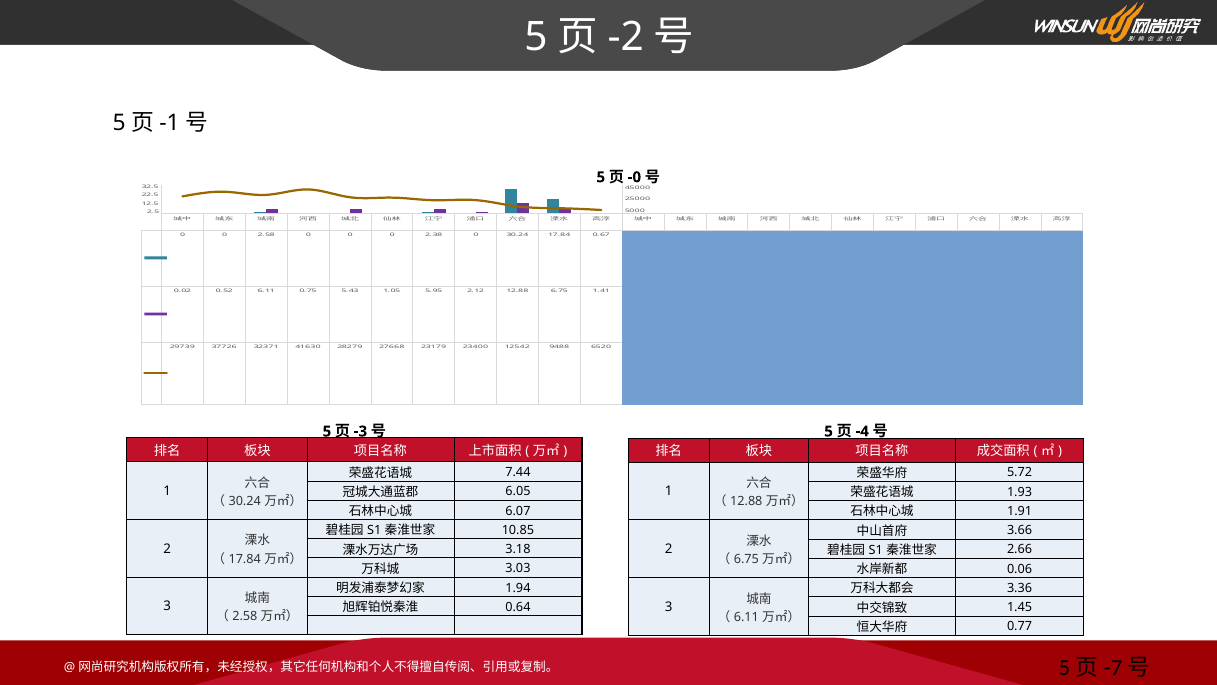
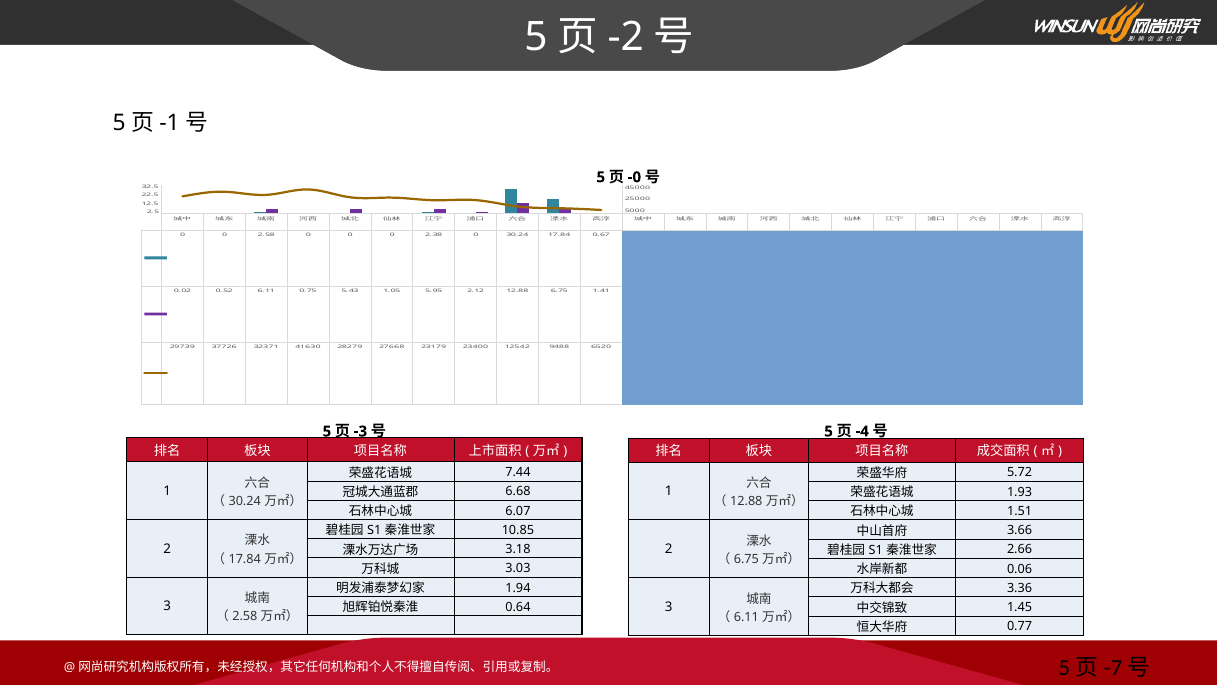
6.05: 6.05 -> 6.68 (518, 491)
1.91: 1.91 -> 1.51 (1020, 511)
